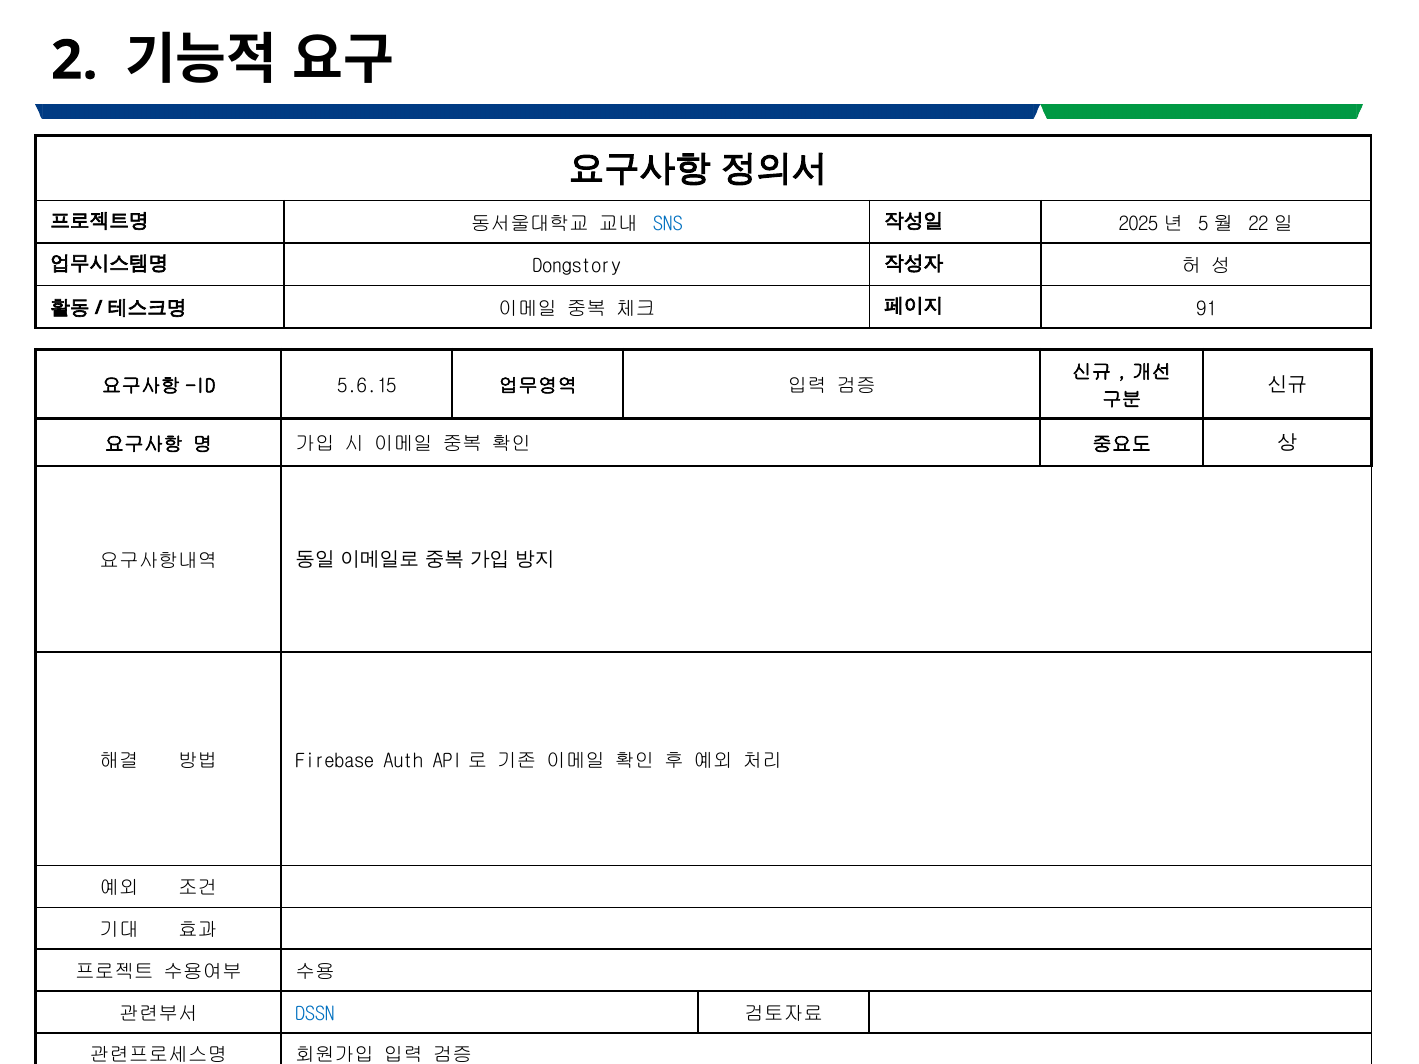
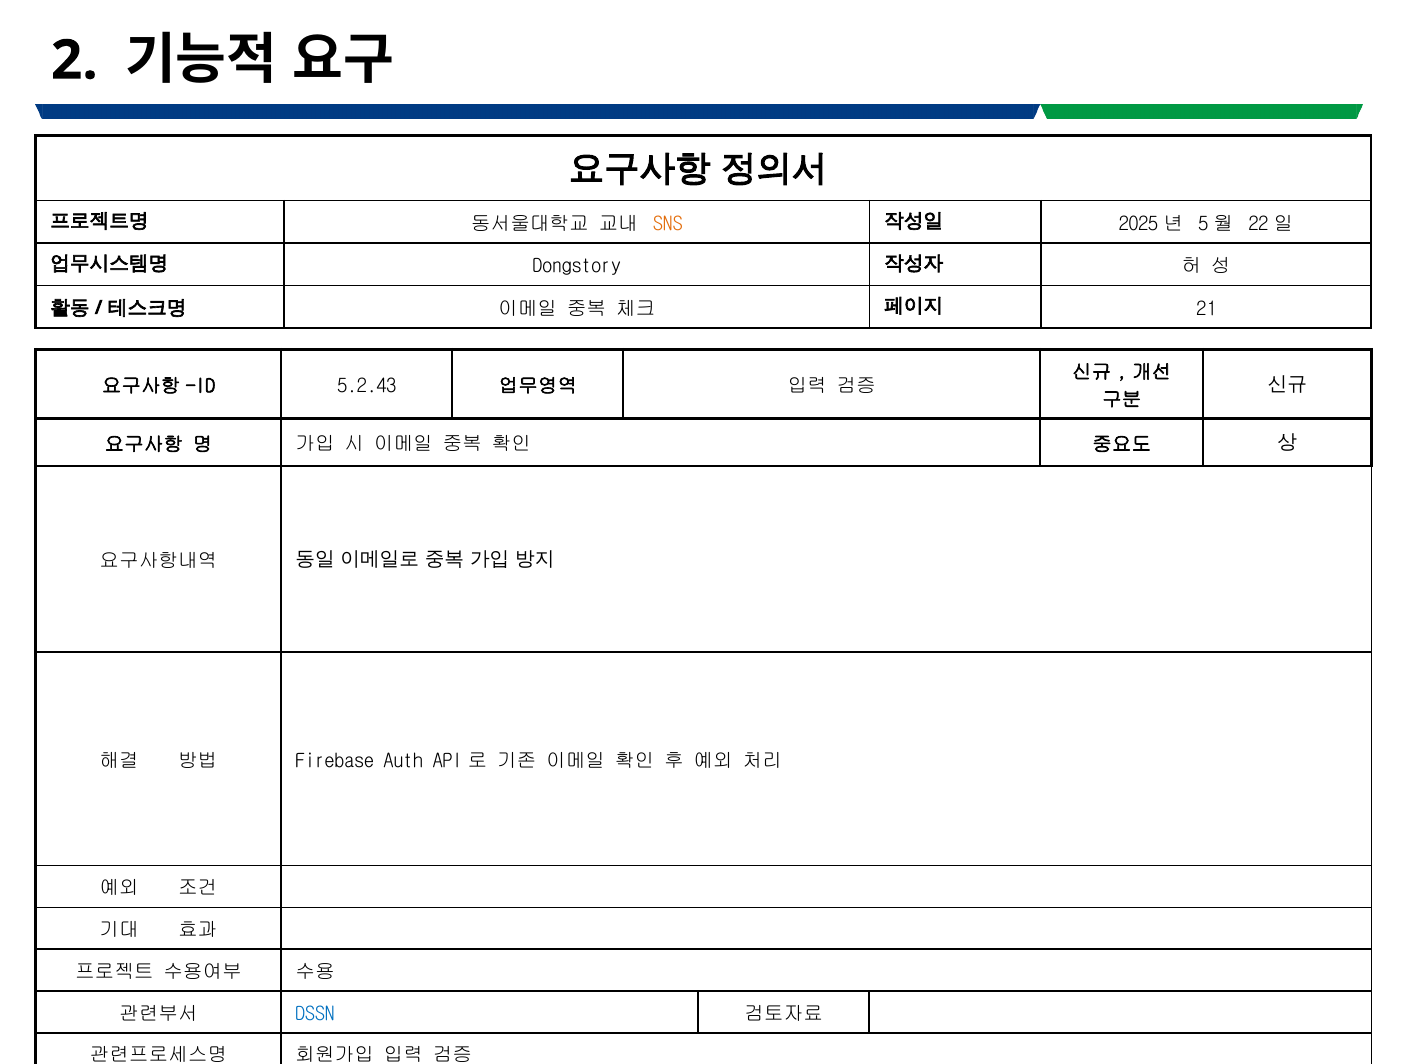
SNS colour: blue -> orange (668, 224)
91: 91 -> 21 (1206, 309)
5.6.15: 5.6.15 -> 5.2.43 (367, 386)
